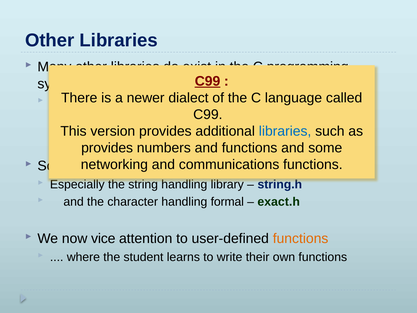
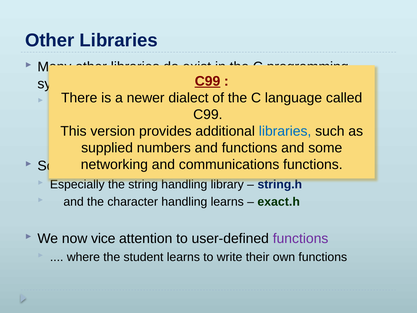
provides: provides -> supplied (107, 148)
handling formal: formal -> learns (227, 202)
functions colour: orange -> purple (301, 239)
